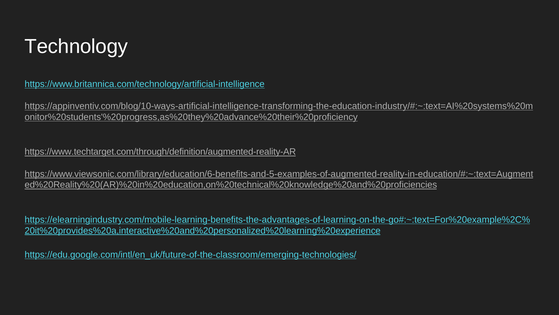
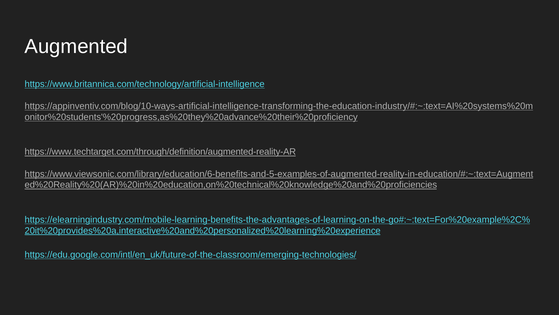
Technology: Technology -> Augmented (76, 46)
